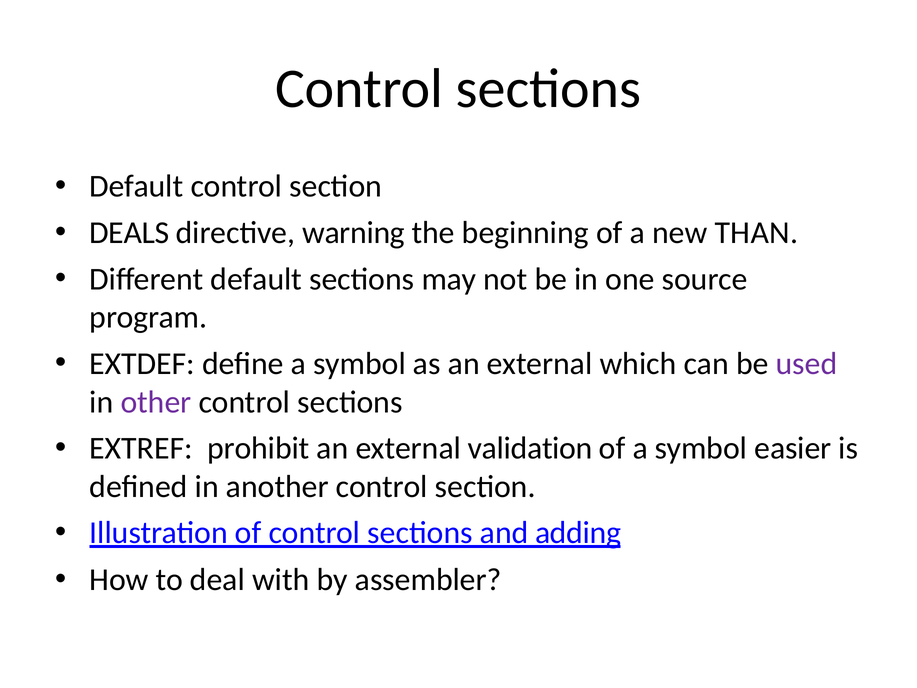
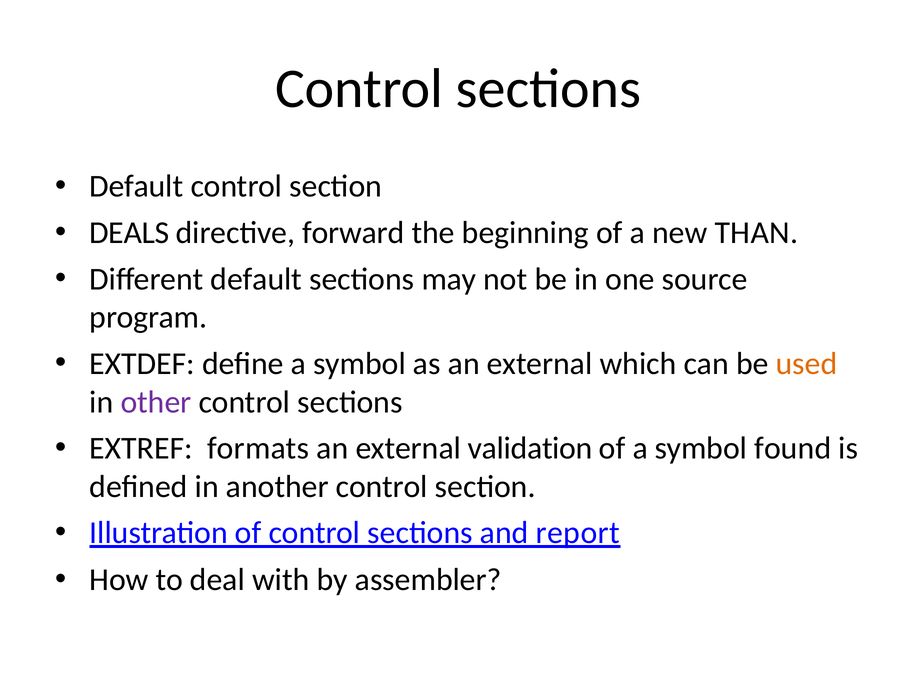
warning: warning -> forward (353, 233)
used colour: purple -> orange (806, 364)
prohibit: prohibit -> formats (258, 448)
easier: easier -> found (793, 448)
adding: adding -> report (578, 533)
